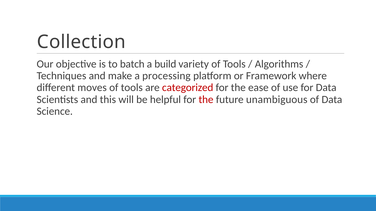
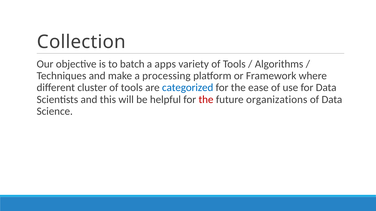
build: build -> apps (165, 64)
moves: moves -> cluster (92, 88)
categorized colour: red -> blue (188, 88)
unambiguous: unambiguous -> organizations (277, 100)
